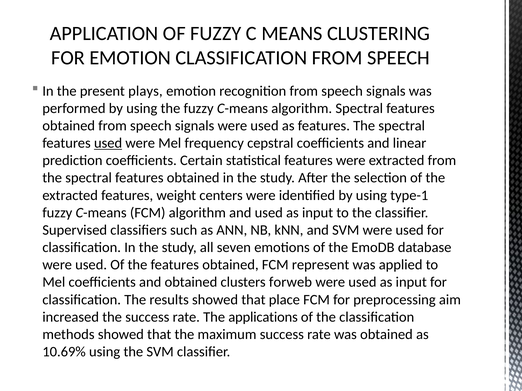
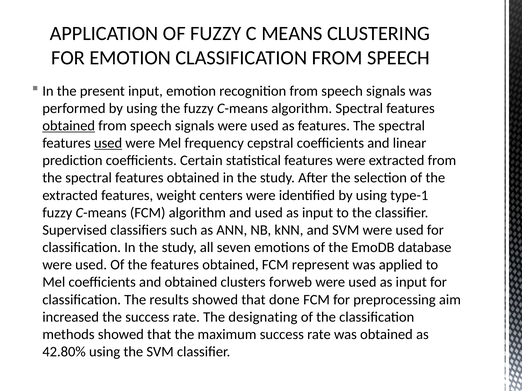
present plays: plays -> input (145, 91)
obtained underline: none -> present (69, 126)
place: place -> done (284, 300)
applications: applications -> designating (263, 317)
10.69%: 10.69% -> 42.80% (64, 352)
